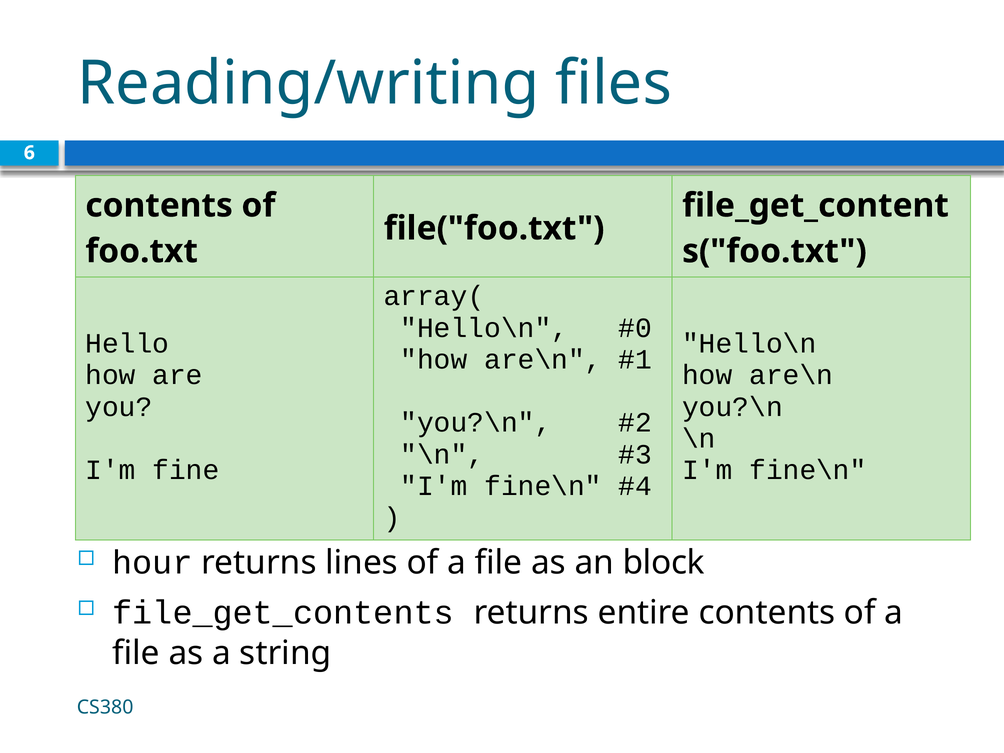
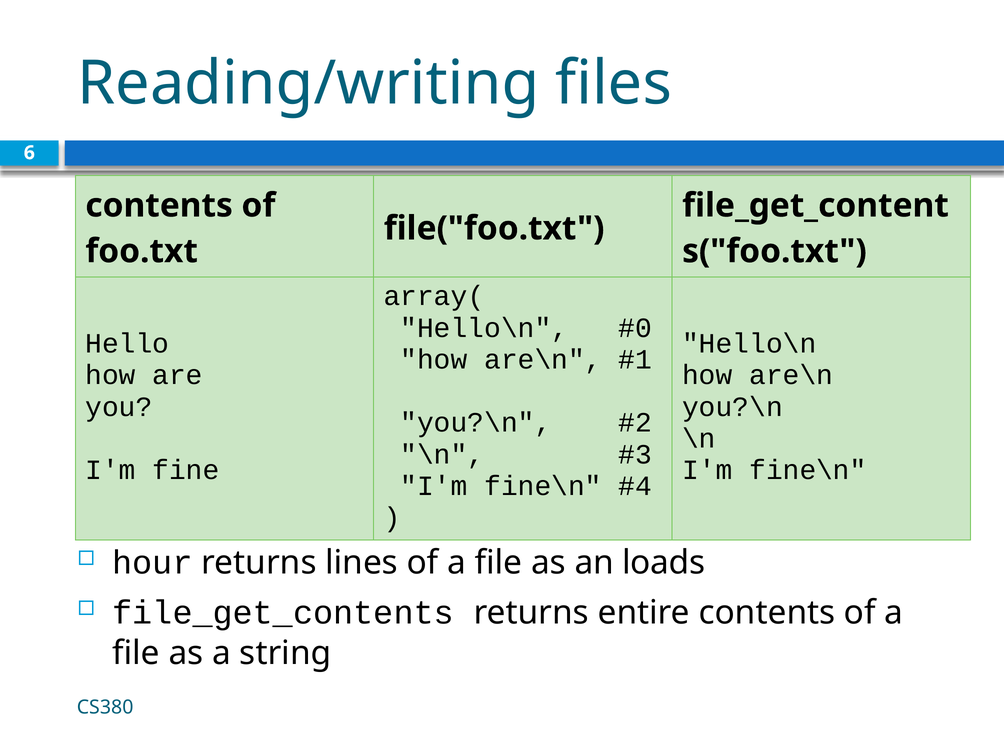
block: block -> loads (664, 563)
